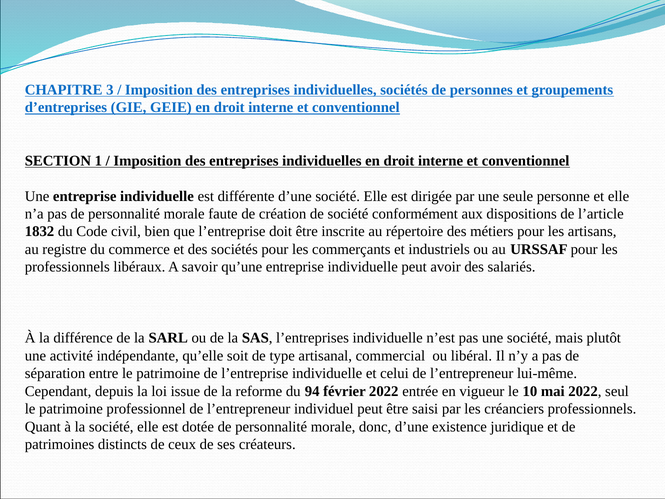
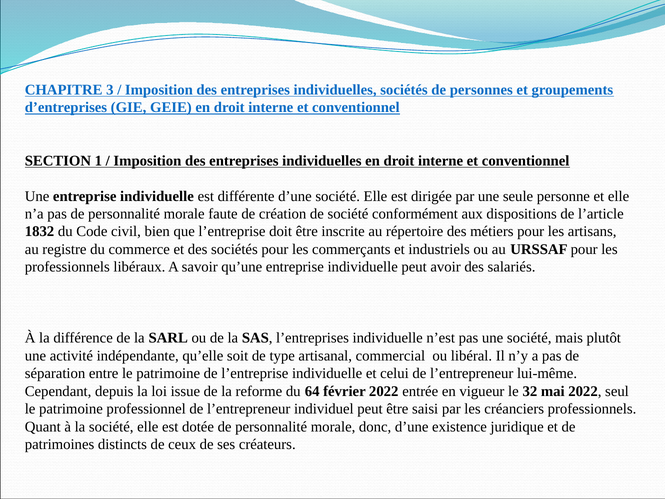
94: 94 -> 64 (312, 391)
10: 10 -> 32 (530, 391)
